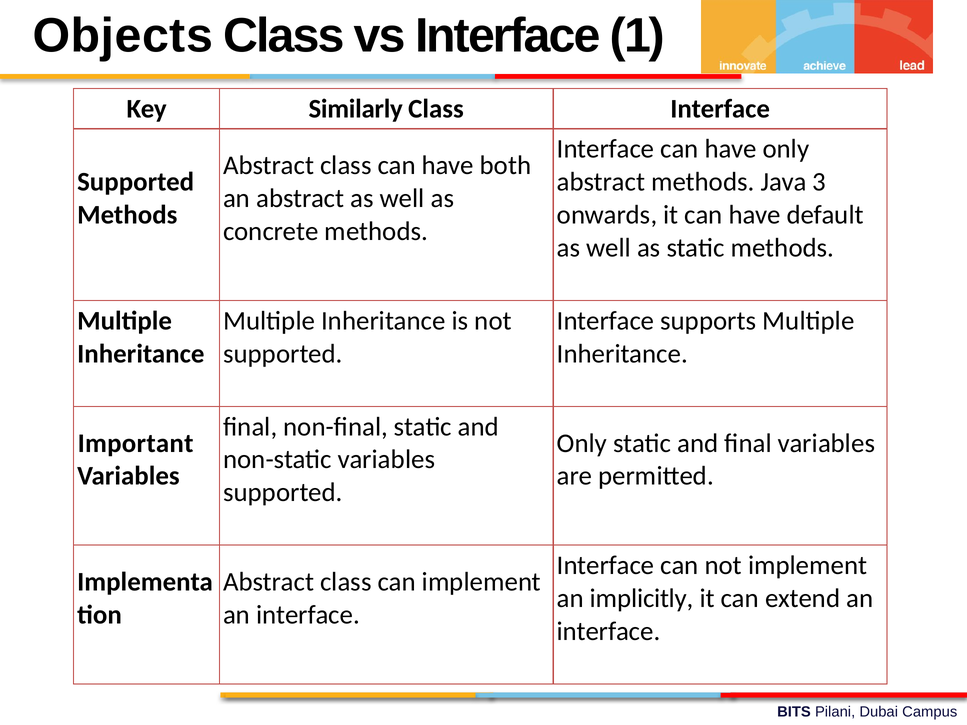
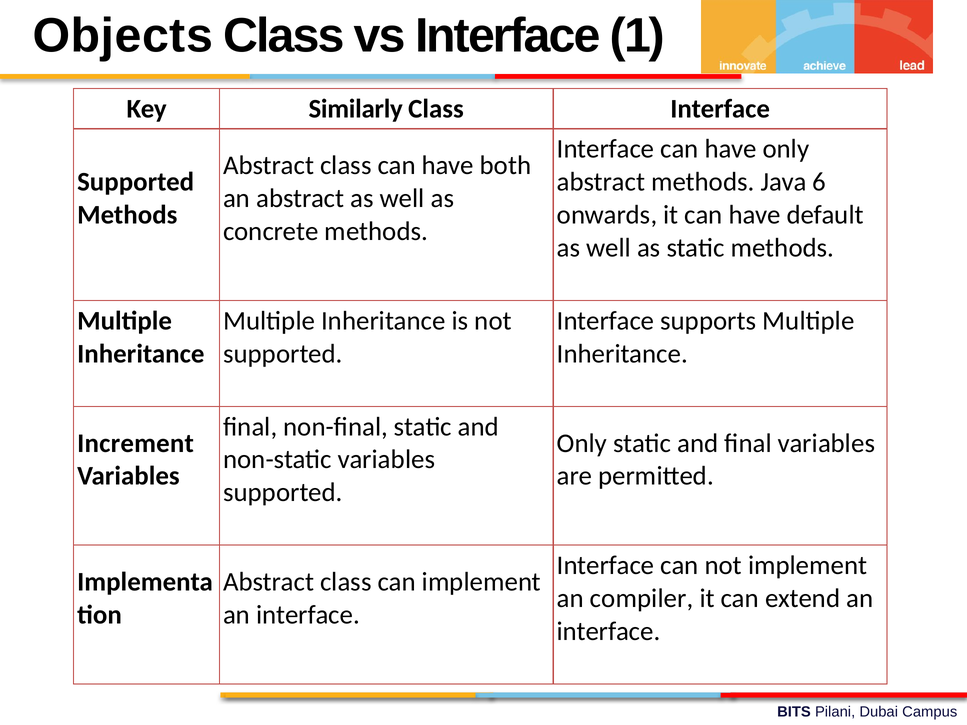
3: 3 -> 6 (819, 182)
Important: Important -> Increment (136, 443)
implicitly: implicitly -> compiler (642, 599)
